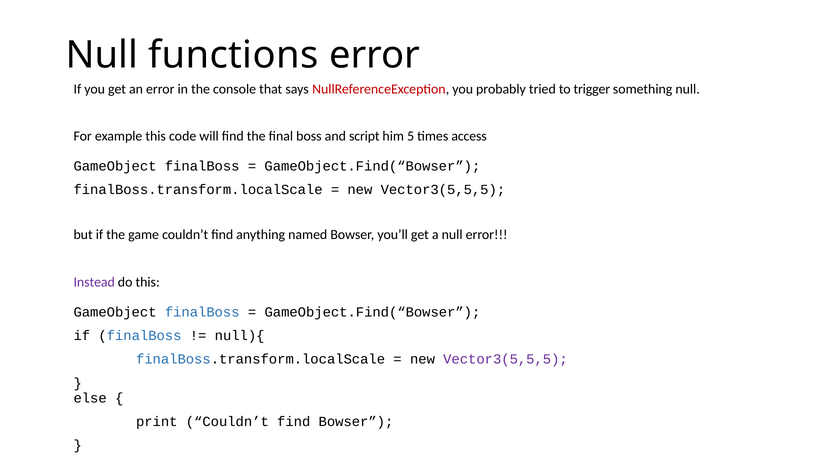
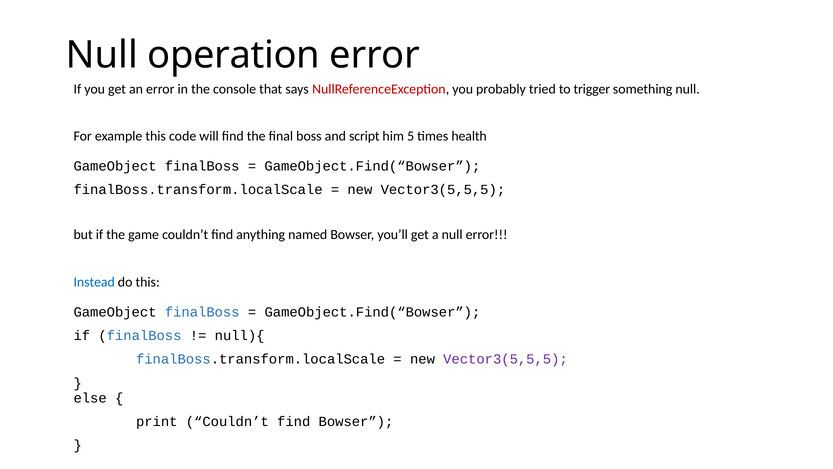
functions: functions -> operation (234, 55)
access: access -> health (469, 136)
Instead colour: purple -> blue (94, 282)
